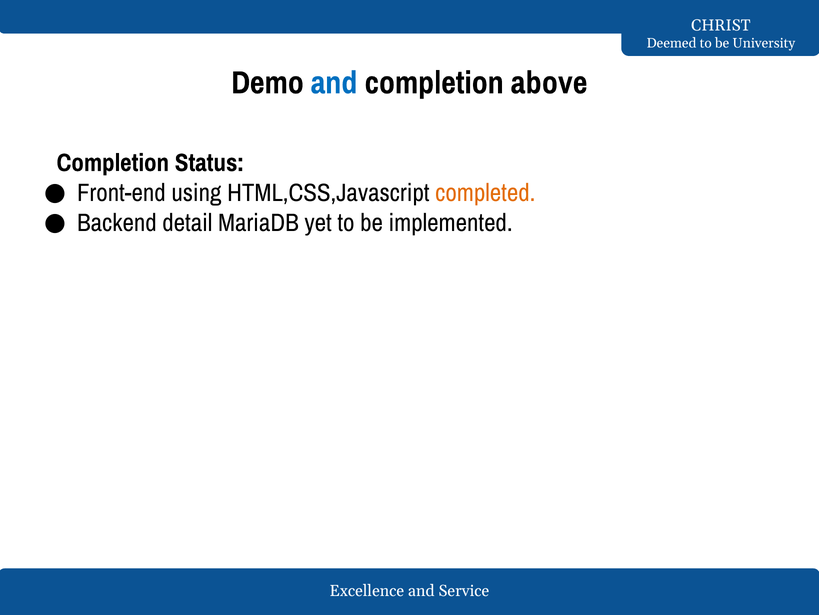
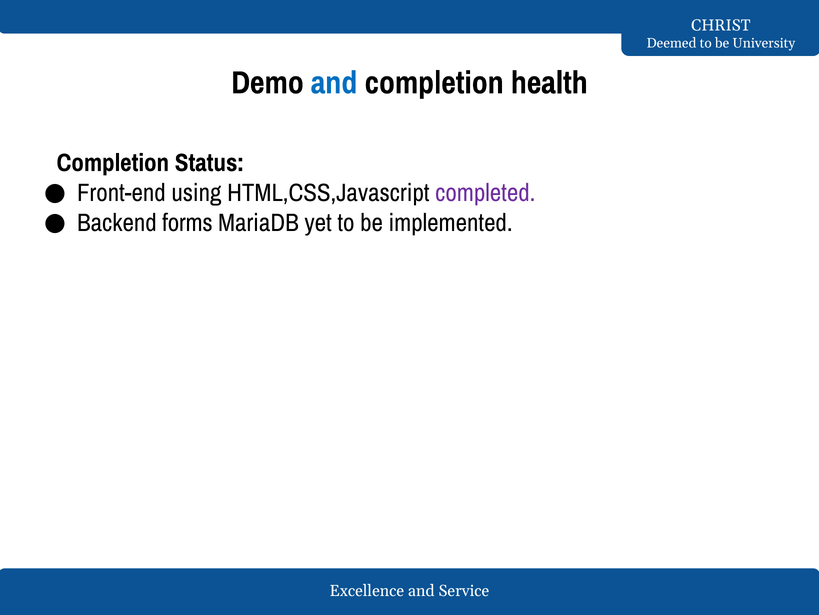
above: above -> health (549, 83)
completed colour: orange -> purple (485, 193)
detail: detail -> forms (187, 223)
